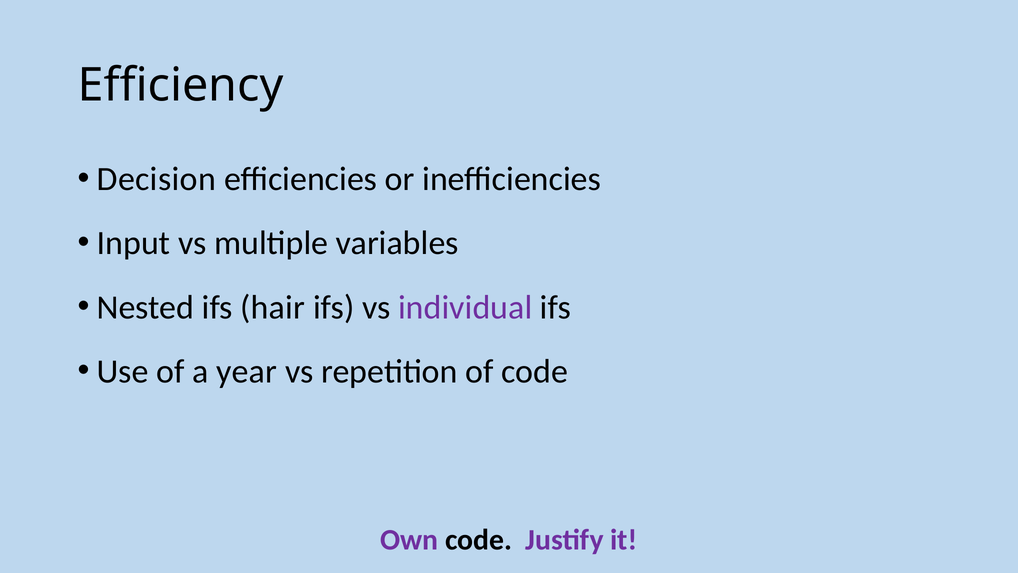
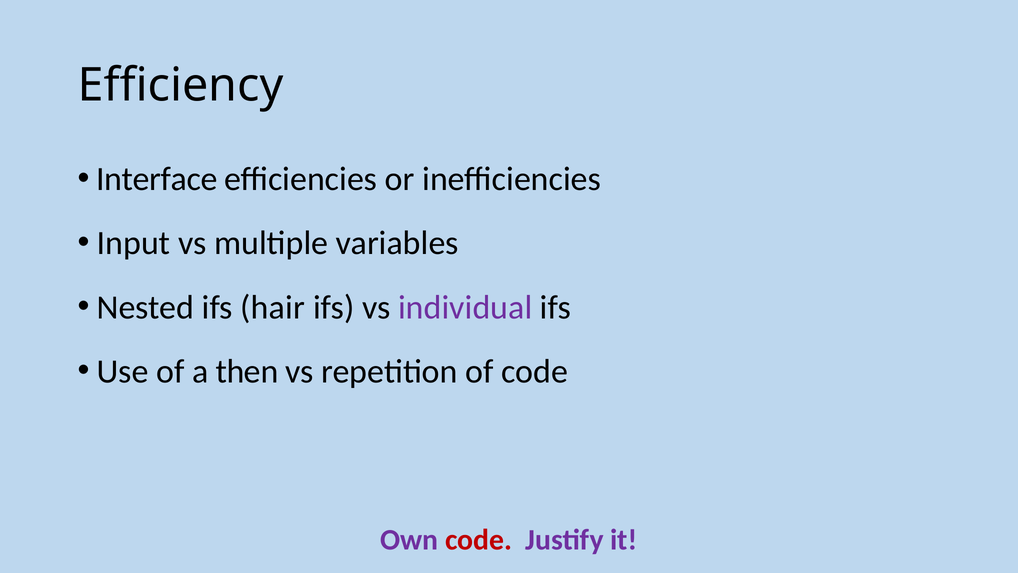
Decision: Decision -> Interface (157, 179)
year: year -> then (247, 371)
code colour: black -> red (479, 539)
